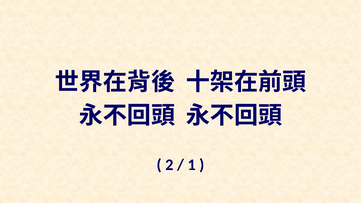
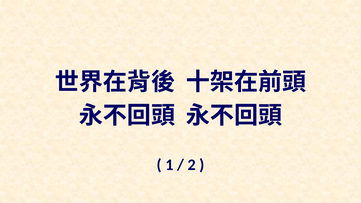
2: 2 -> 1 (169, 165)
1: 1 -> 2 (192, 165)
